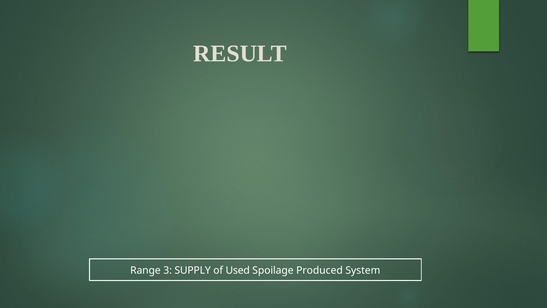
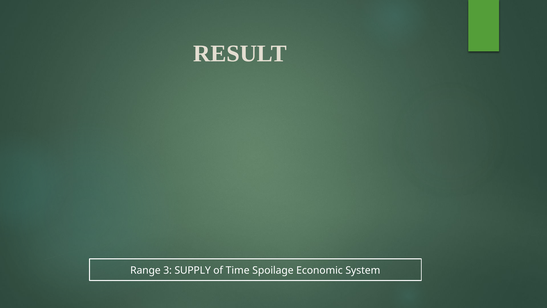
Used: Used -> Time (238, 270)
Produced: Produced -> Economic (319, 270)
